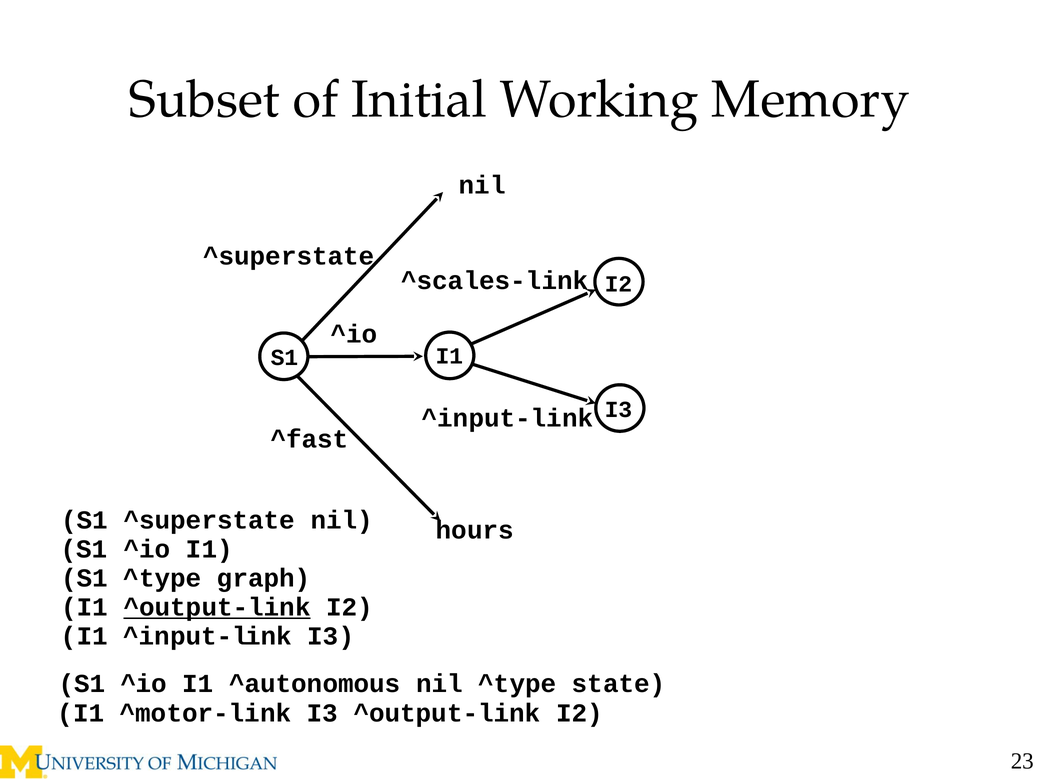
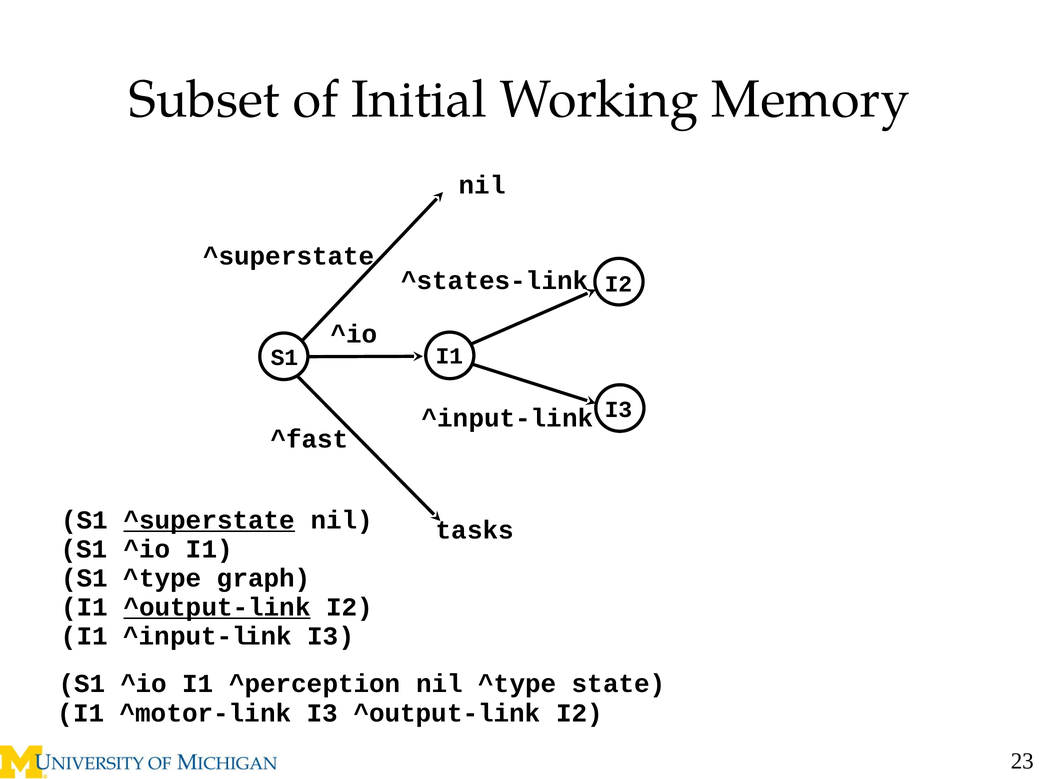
^scales-link: ^scales-link -> ^states-link (495, 281)
^superstate underline: none -> present (209, 520)
hours: hours -> tasks (475, 530)
^autonomous: ^autonomous -> ^perception (315, 684)
